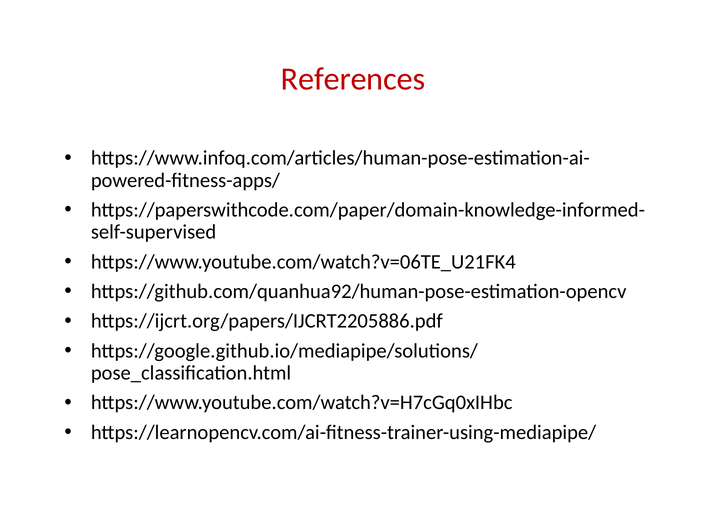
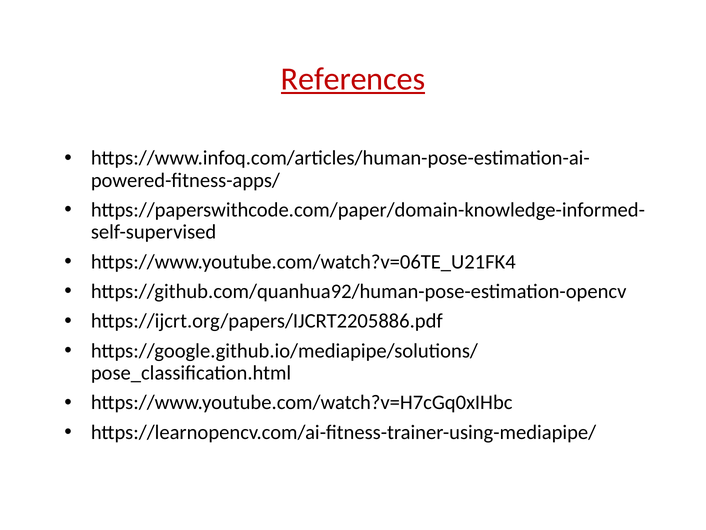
References underline: none -> present (353, 79)
